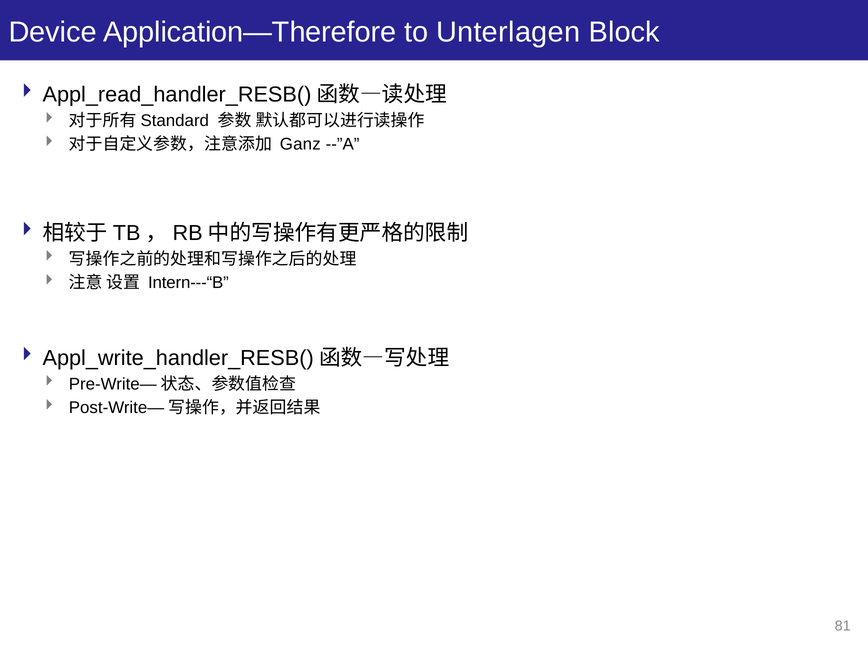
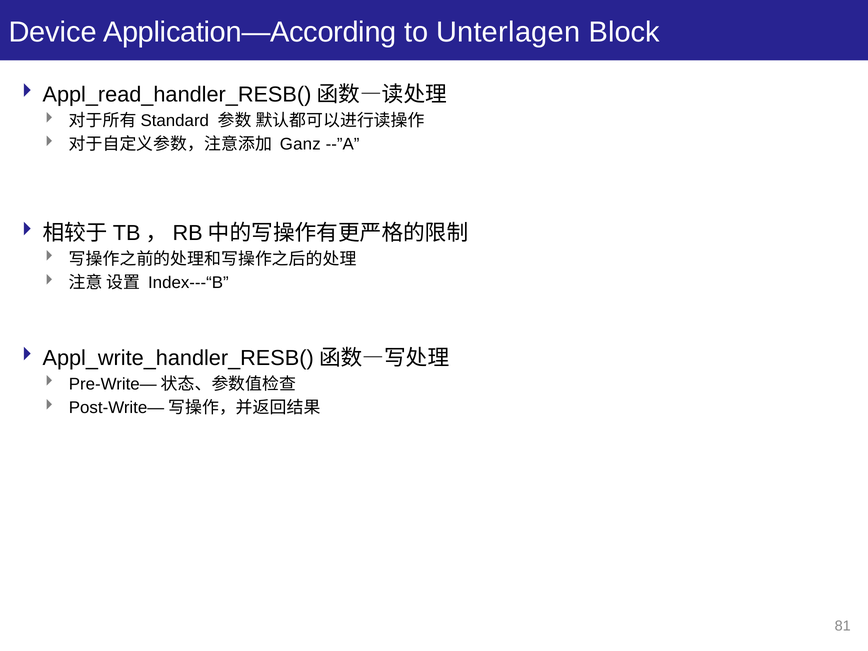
Application—Therefore: Application—Therefore -> Application—According (250, 32)
Intern---“B: Intern---“B -> Index---“B (188, 283)
